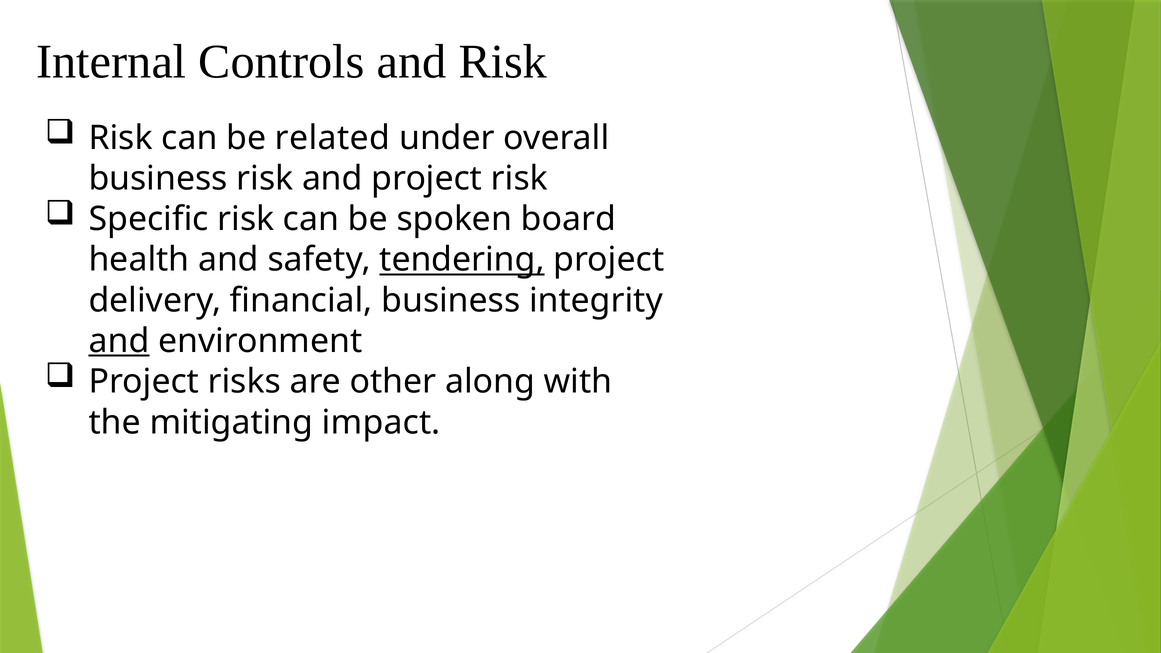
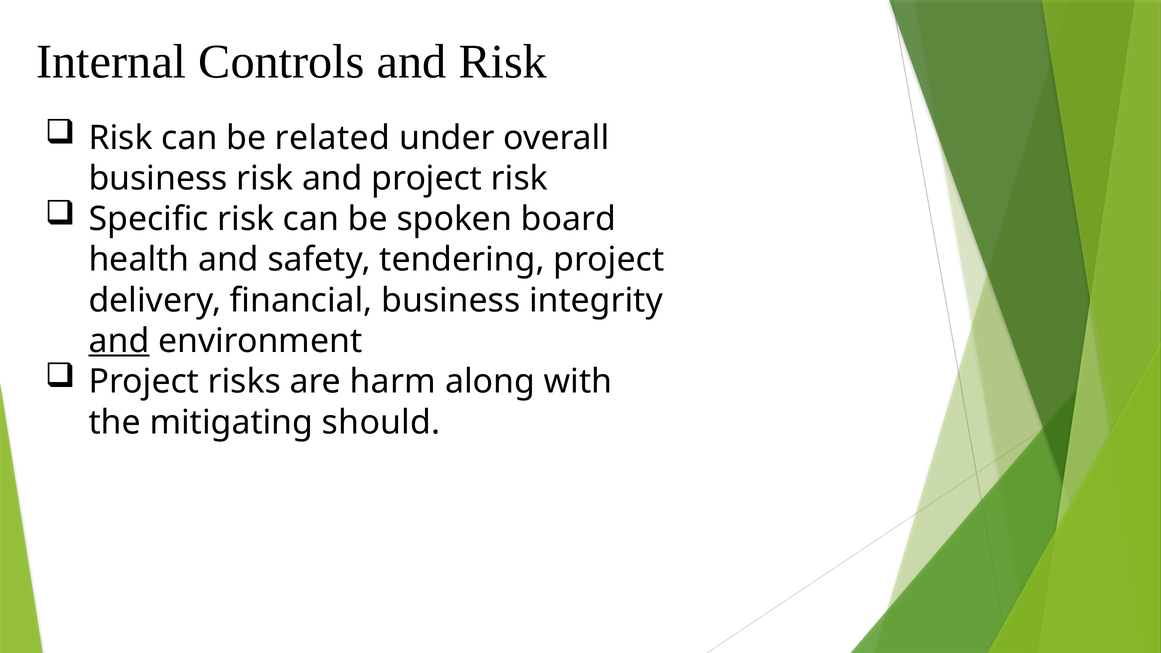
tendering underline: present -> none (462, 260)
other: other -> harm (393, 382)
impact: impact -> should (381, 422)
